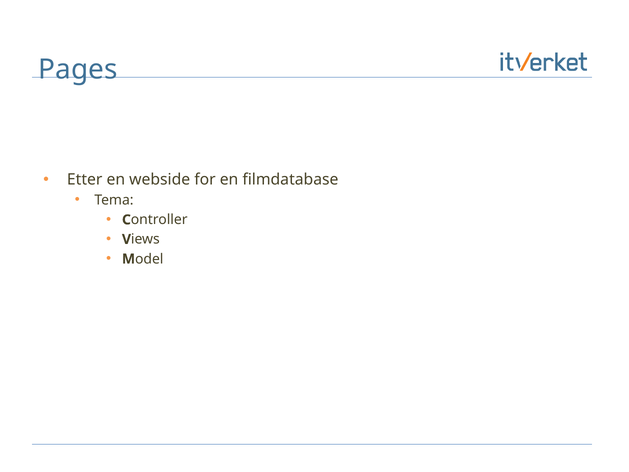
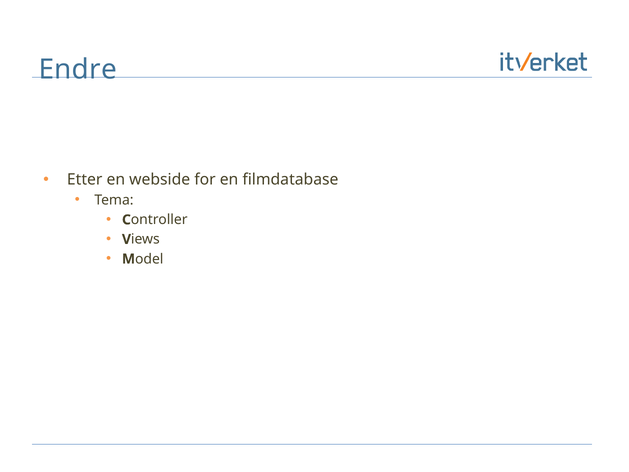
Pages: Pages -> Endre (78, 69)
